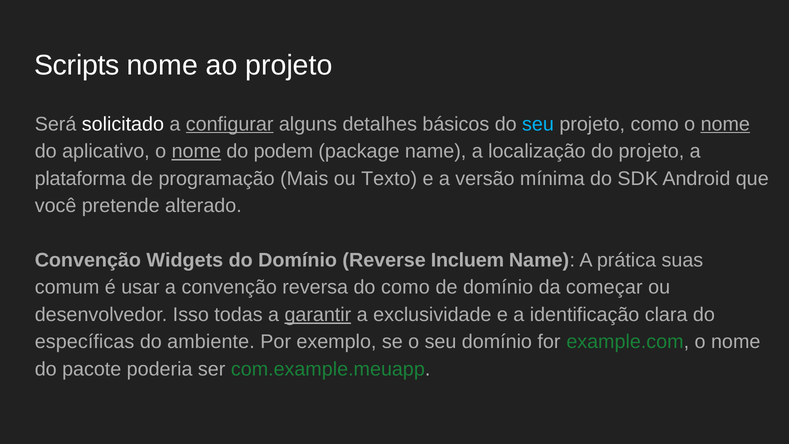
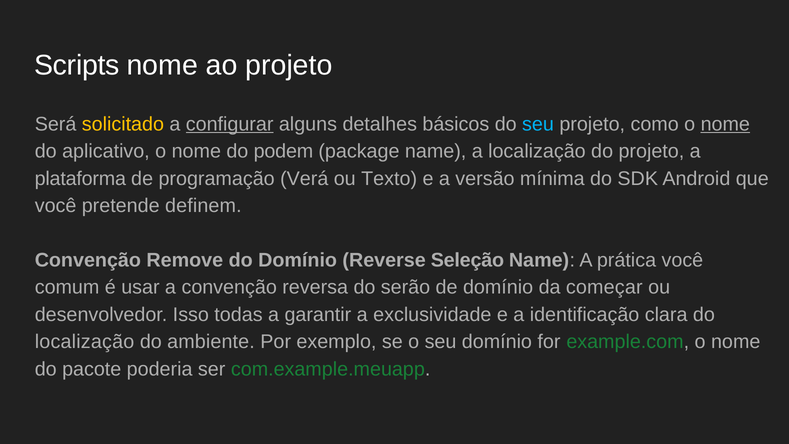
solicitado colour: white -> yellow (123, 124)
nome underline: present -> none (196, 151)
Mais: Mais -> Verá (304, 179)
alterado: alterado -> definem (203, 206)
Widgets: Widgets -> Remove (185, 260)
Incluem: Incluem -> Seleção (467, 260)
prática suas: suas -> você (682, 260)
do como: como -> serão (406, 287)
garantir underline: present -> none (318, 315)
específicas: específicas -> localização (85, 342)
